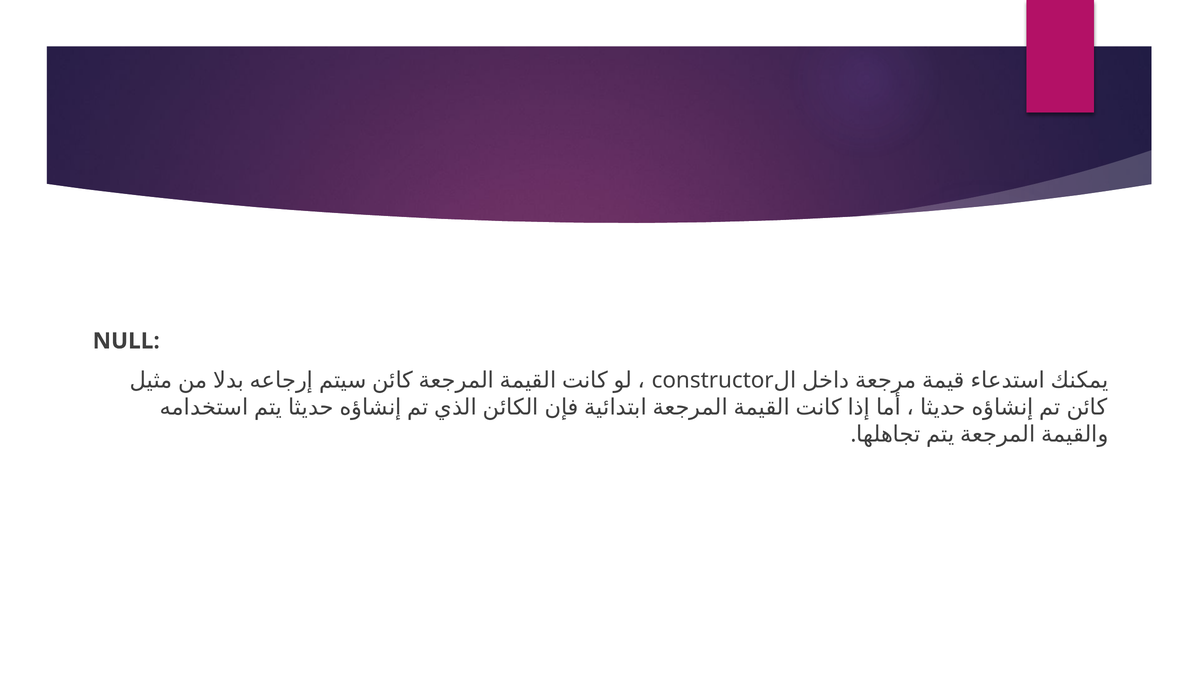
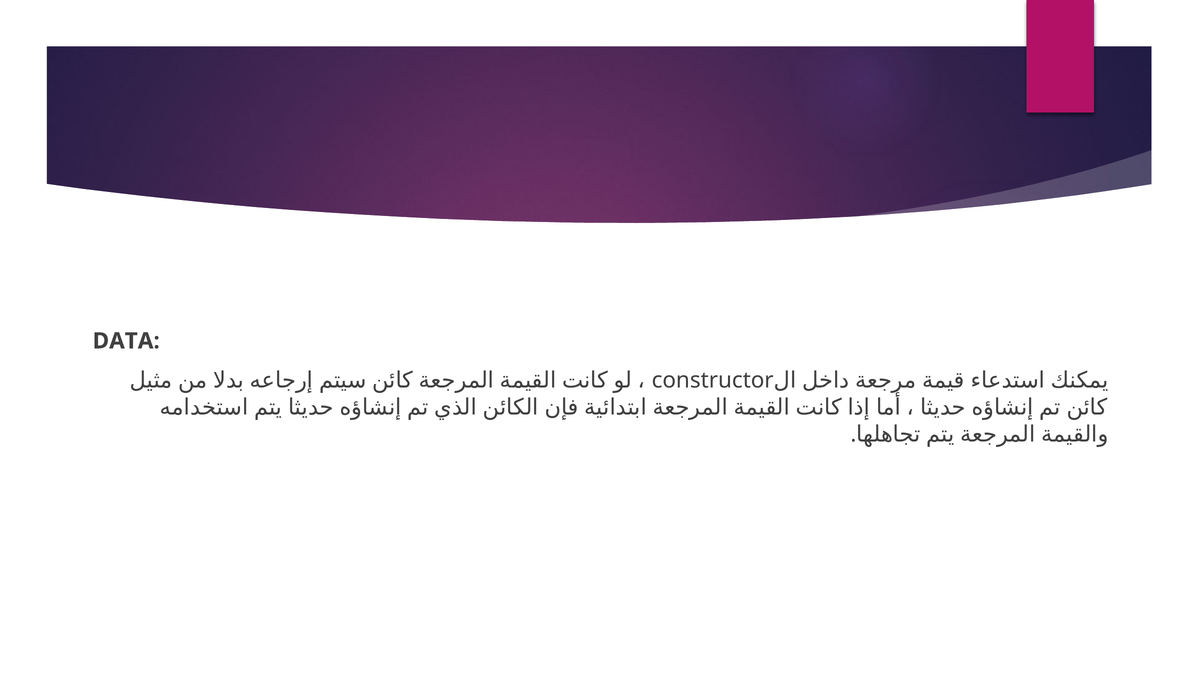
NULL: NULL -> DATA (126, 341)
